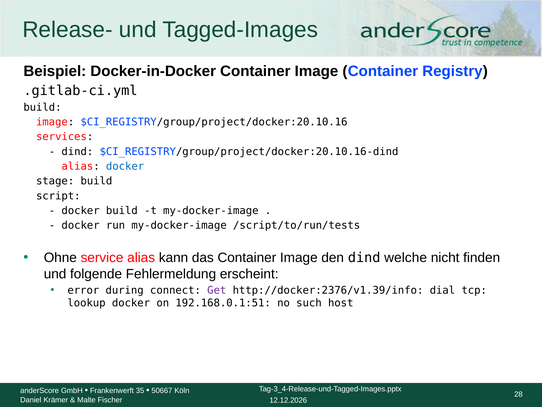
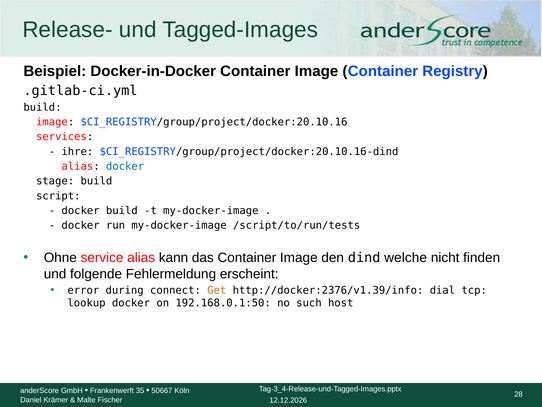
dind: dind -> ihre (77, 151)
Get colour: purple -> orange (217, 290)
192.168.0.1:51: 192.168.0.1:51 -> 192.168.0.1:50 (223, 303)
